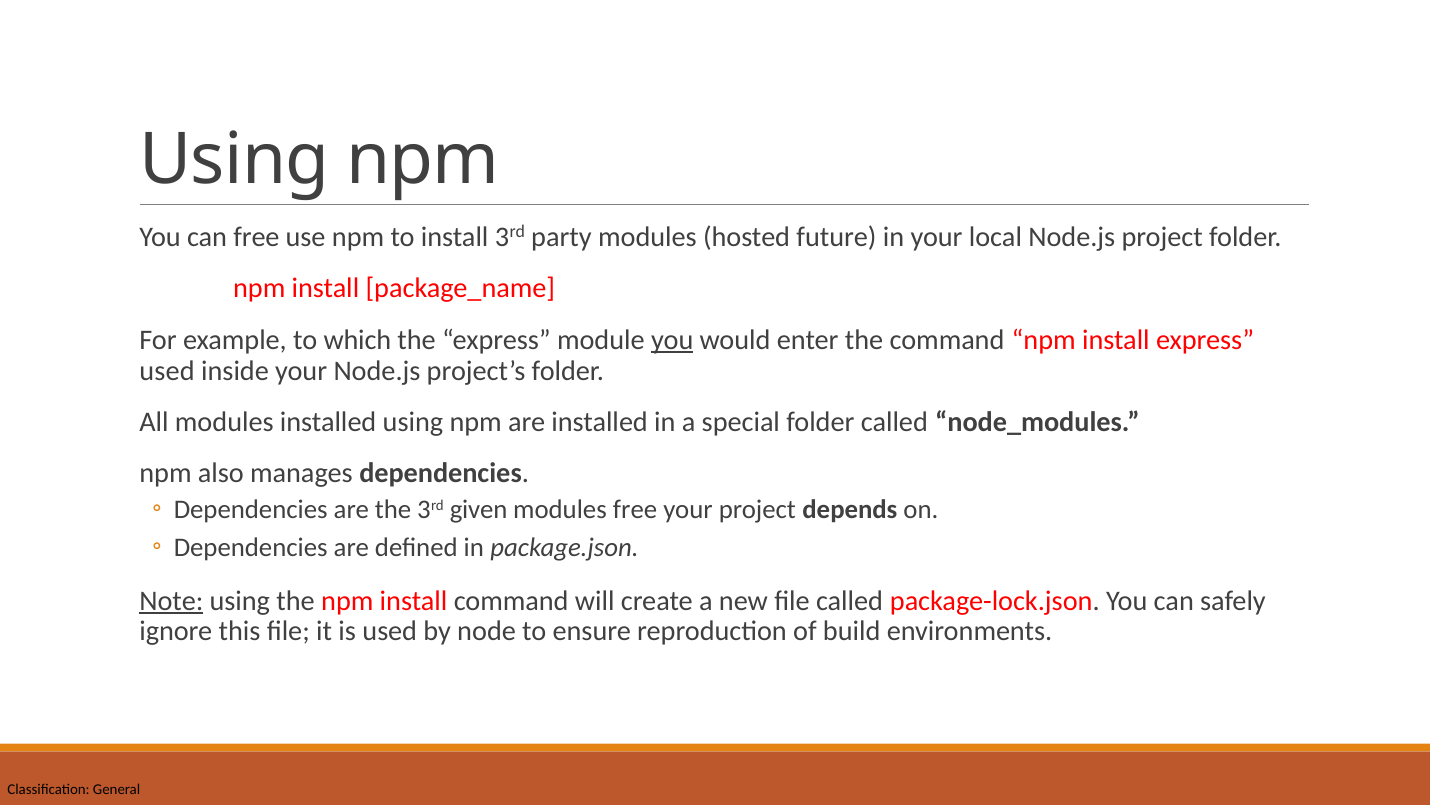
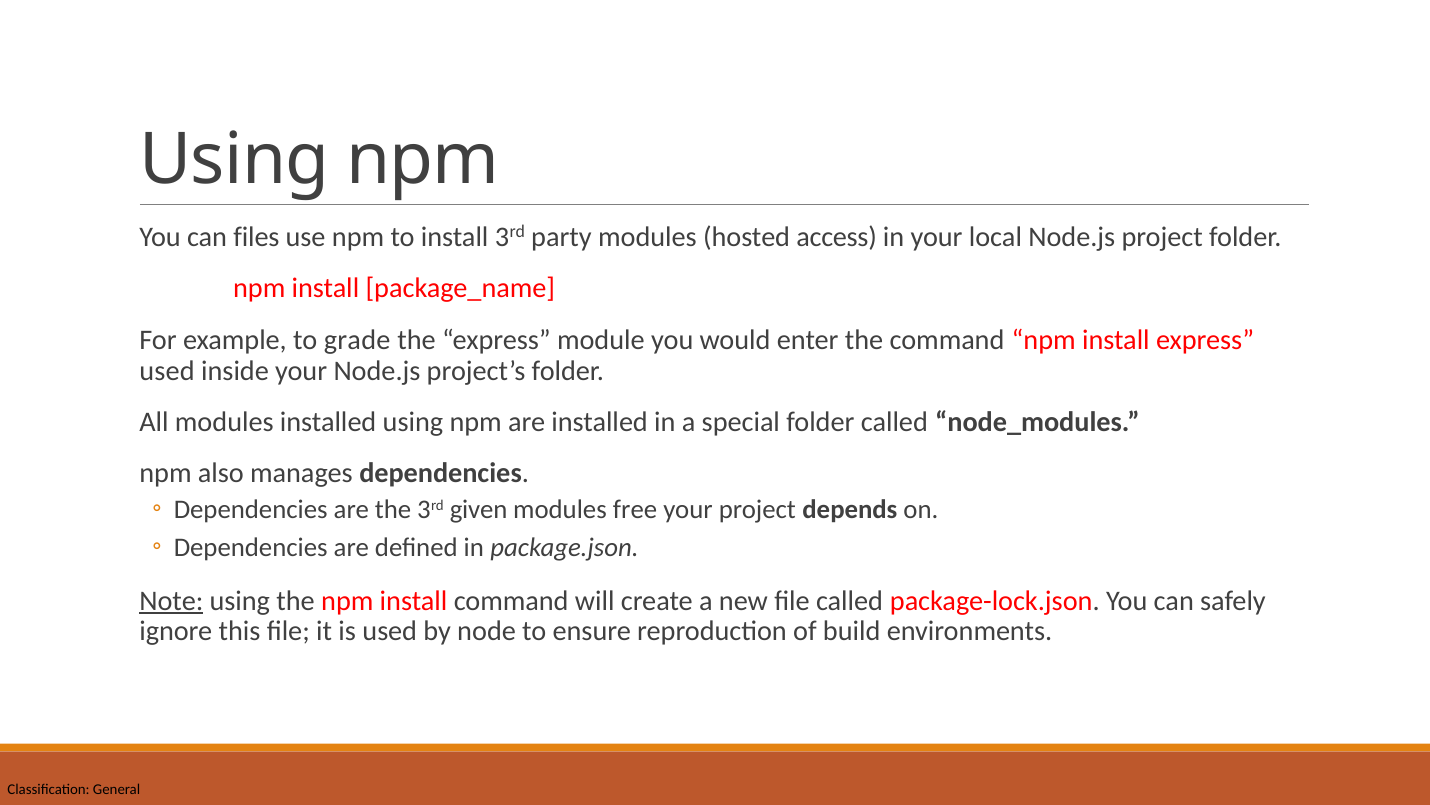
can free: free -> files (256, 237)
future: future -> access (837, 237)
which: which -> grade (357, 340)
you underline: present -> none (672, 340)
